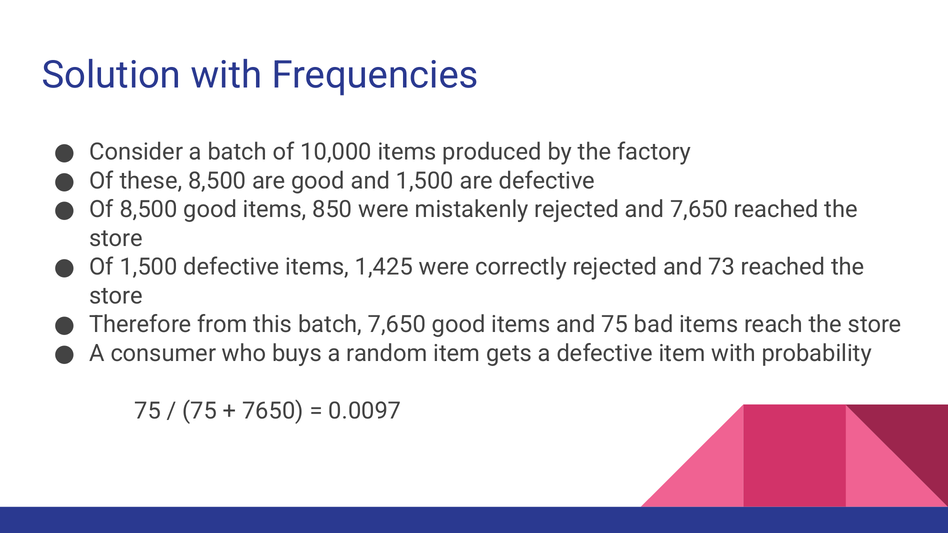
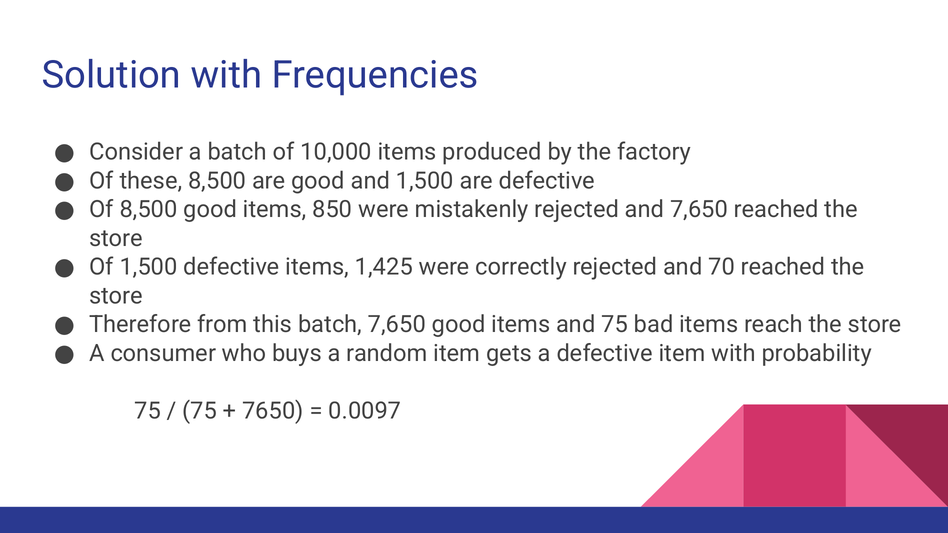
73: 73 -> 70 (722, 267)
